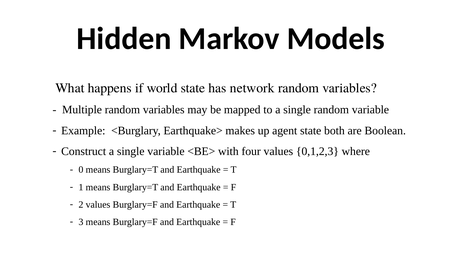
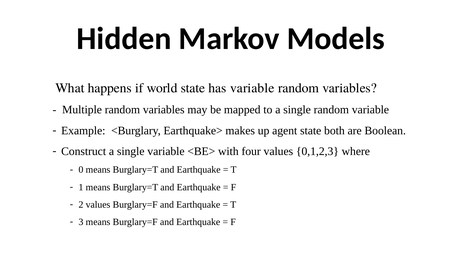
has network: network -> variable (252, 88)
